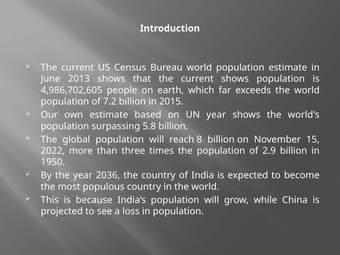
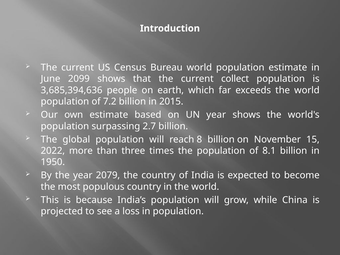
2013: 2013 -> 2099 (79, 79)
current shows: shows -> collect (235, 79)
4,986,702,605: 4,986,702,605 -> 3,685,394,636 (72, 90)
5.8: 5.8 -> 2.7 (149, 126)
2.9: 2.9 -> 8.1 (269, 151)
2036: 2036 -> 2079 (108, 175)
